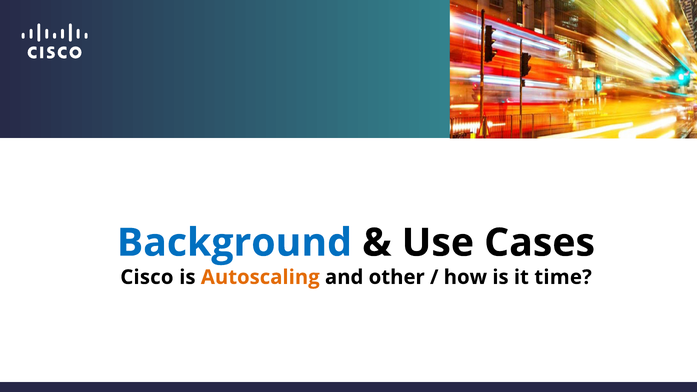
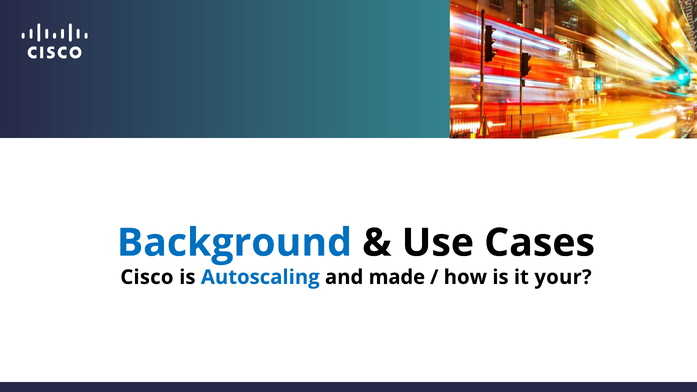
Autoscaling colour: orange -> blue (260, 277)
other: other -> made (397, 277)
time: time -> your (563, 277)
